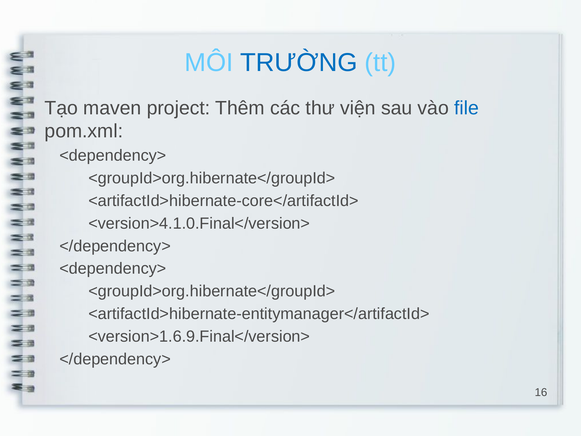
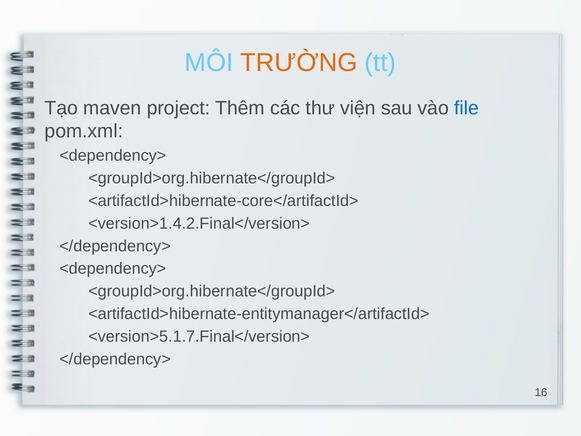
TRƯỜNG colour: blue -> orange (299, 63)
<version>4.1.0.Final</version>: <version>4.1.0.Final</version> -> <version>1.4.2.Final</version> (199, 223)
<version>1.6.9.Final</version>: <version>1.6.9.Final</version> -> <version>5.1.7.Final</version> (199, 336)
